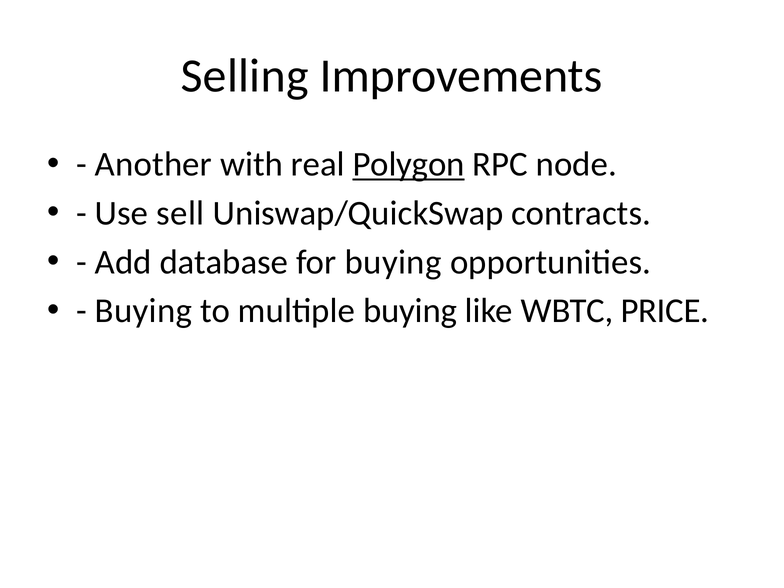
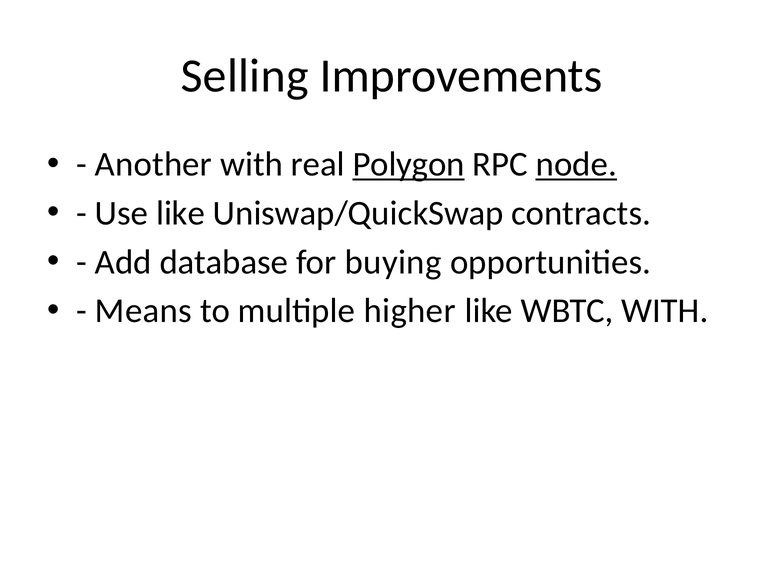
node underline: none -> present (576, 164)
Use sell: sell -> like (181, 213)
Buying: Buying -> Means (144, 311)
multiple buying: buying -> higher (410, 311)
WBTC PRICE: PRICE -> WITH (665, 311)
